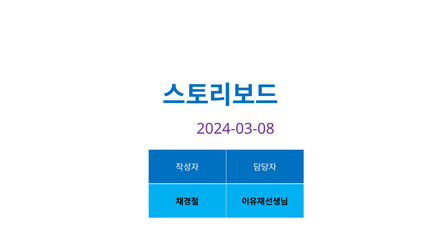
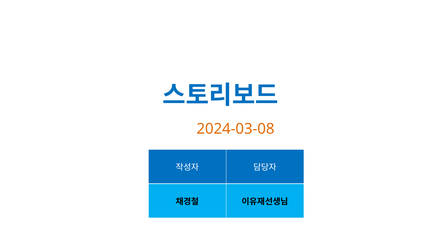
2024-03-08 colour: purple -> orange (235, 129)
